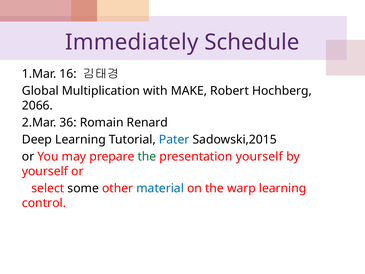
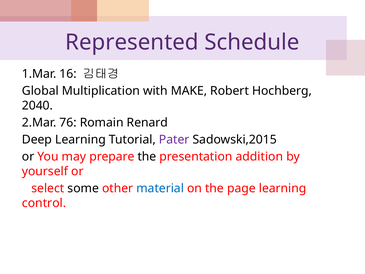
Immediately: Immediately -> Represented (132, 42)
2066: 2066 -> 2040 (37, 105)
36: 36 -> 76 (68, 123)
Pater colour: blue -> purple (174, 140)
the colour: green -> black (147, 157)
presentation yourself: yourself -> addition (259, 157)
warp: warp -> page (241, 188)
